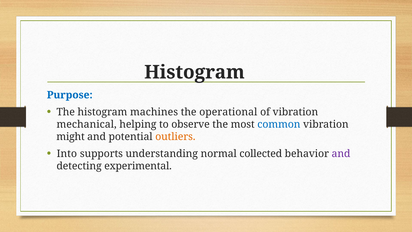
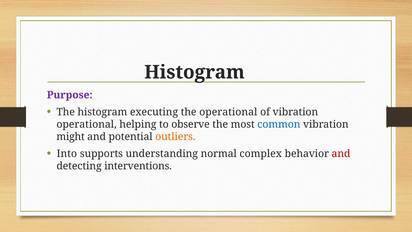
Purpose colour: blue -> purple (70, 95)
machines: machines -> executing (154, 112)
mechanical: mechanical -> operational (87, 124)
collected: collected -> complex (261, 154)
and colour: purple -> red (341, 154)
experimental: experimental -> interventions (138, 166)
